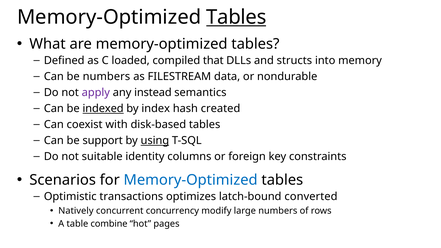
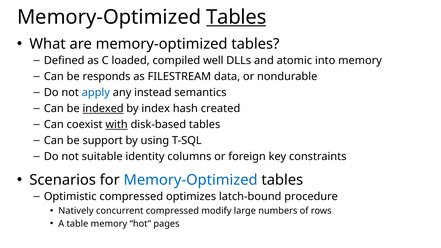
that: that -> well (213, 61)
structs: structs -> atomic (294, 61)
be numbers: numbers -> responds (107, 77)
apply colour: purple -> blue (96, 93)
with underline: none -> present (117, 125)
using underline: present -> none (155, 141)
Optimistic transactions: transactions -> compressed (131, 197)
converted: converted -> procedure (311, 197)
concurrent concurrency: concurrency -> compressed (172, 211)
table combine: combine -> memory (109, 224)
